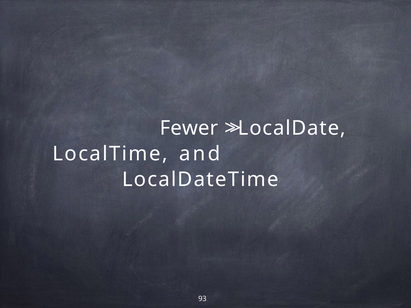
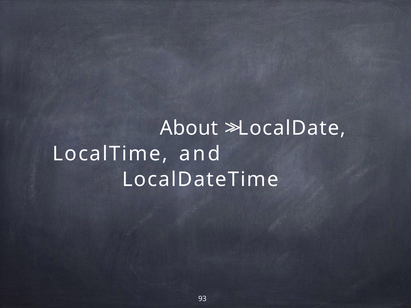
Fewer: Fewer -> About (189, 128)
